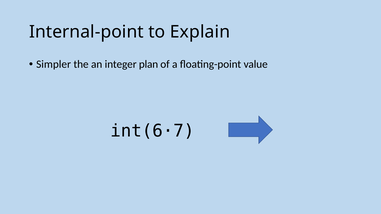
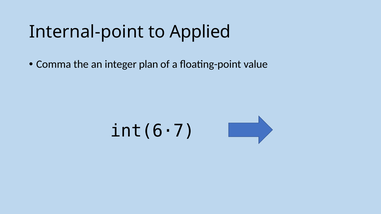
Explain: Explain -> Applied (200, 32)
Simpler: Simpler -> Comma (54, 64)
